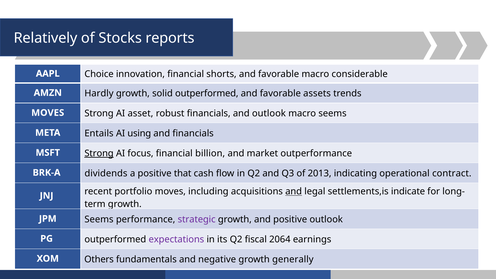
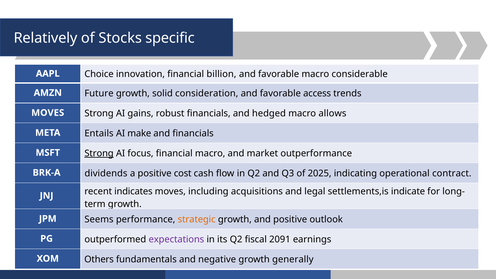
reports: reports -> specific (170, 38)
shorts: shorts -> billion (221, 74)
Hardly: Hardly -> Future (99, 93)
solid outperformed: outperformed -> consideration (207, 93)
assets: assets -> access (317, 93)
asset: asset -> gains (140, 113)
and outlook: outlook -> hedged (269, 113)
macro seems: seems -> allows (332, 113)
using: using -> make (139, 133)
financial billion: billion -> macro (210, 153)
that: that -> cost (183, 173)
2013: 2013 -> 2025 (320, 173)
portfolio: portfolio -> indicates (133, 191)
and underline: present -> none (294, 191)
strategic colour: purple -> orange (197, 219)
2064: 2064 -> 2091 (280, 239)
